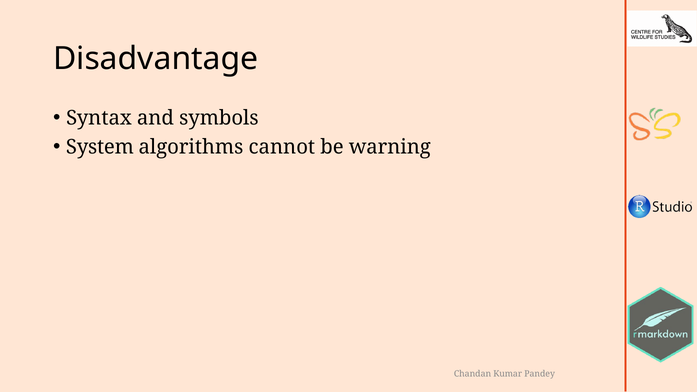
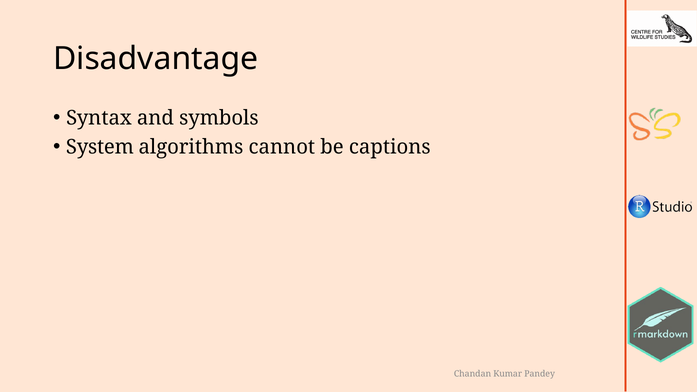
warning: warning -> captions (390, 147)
